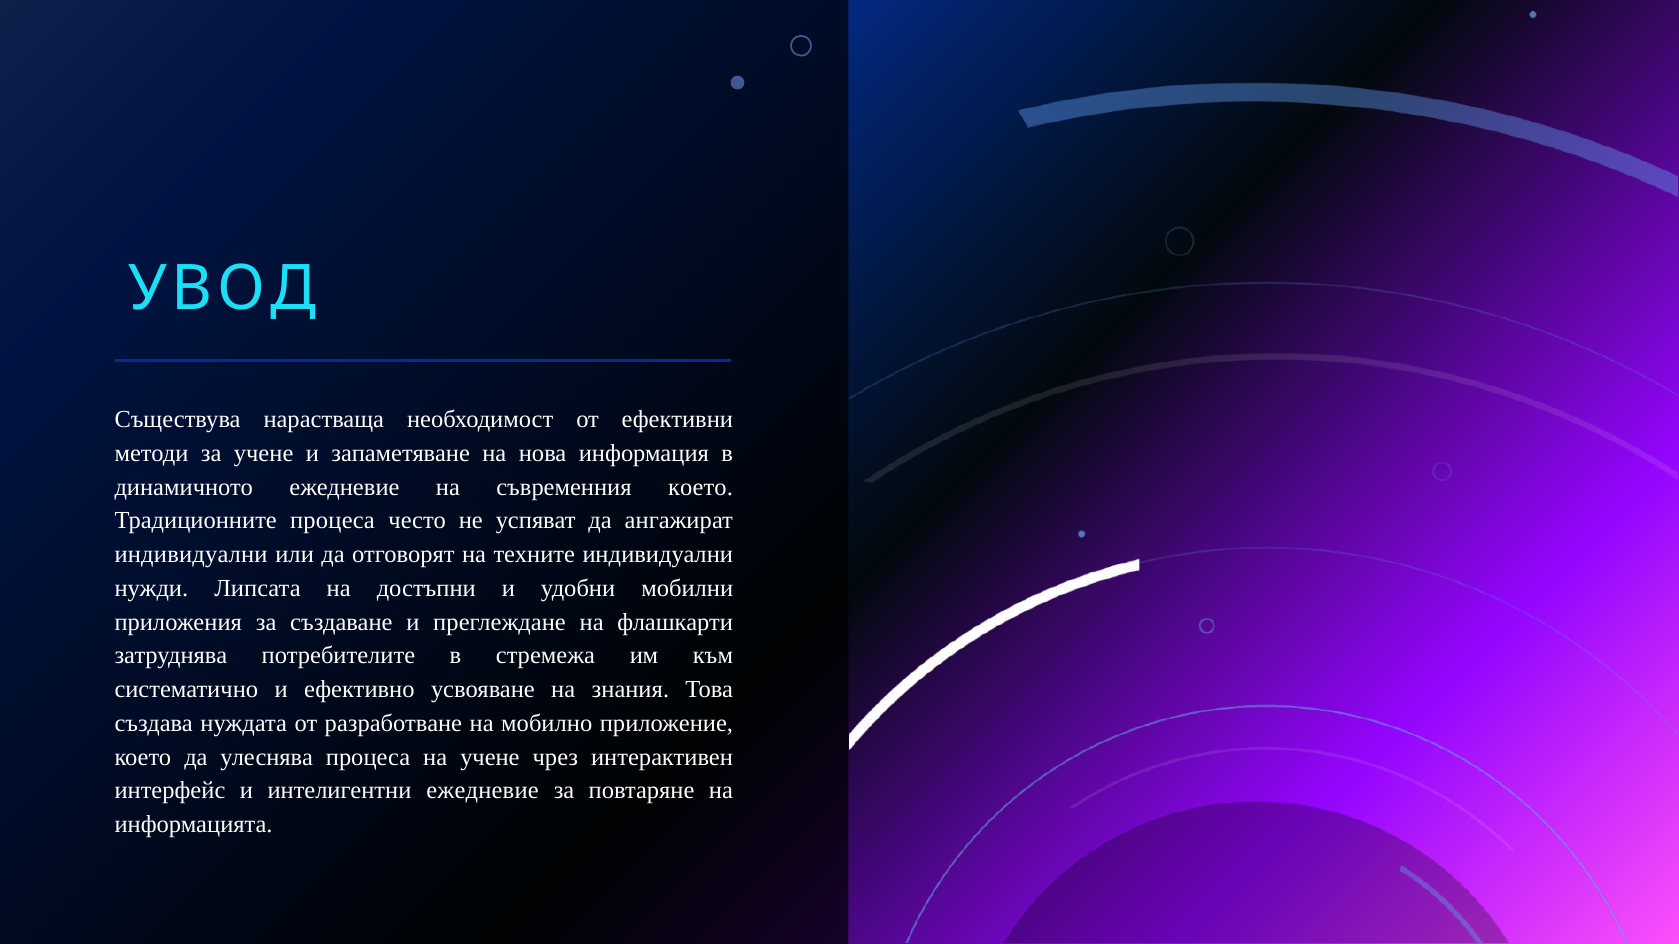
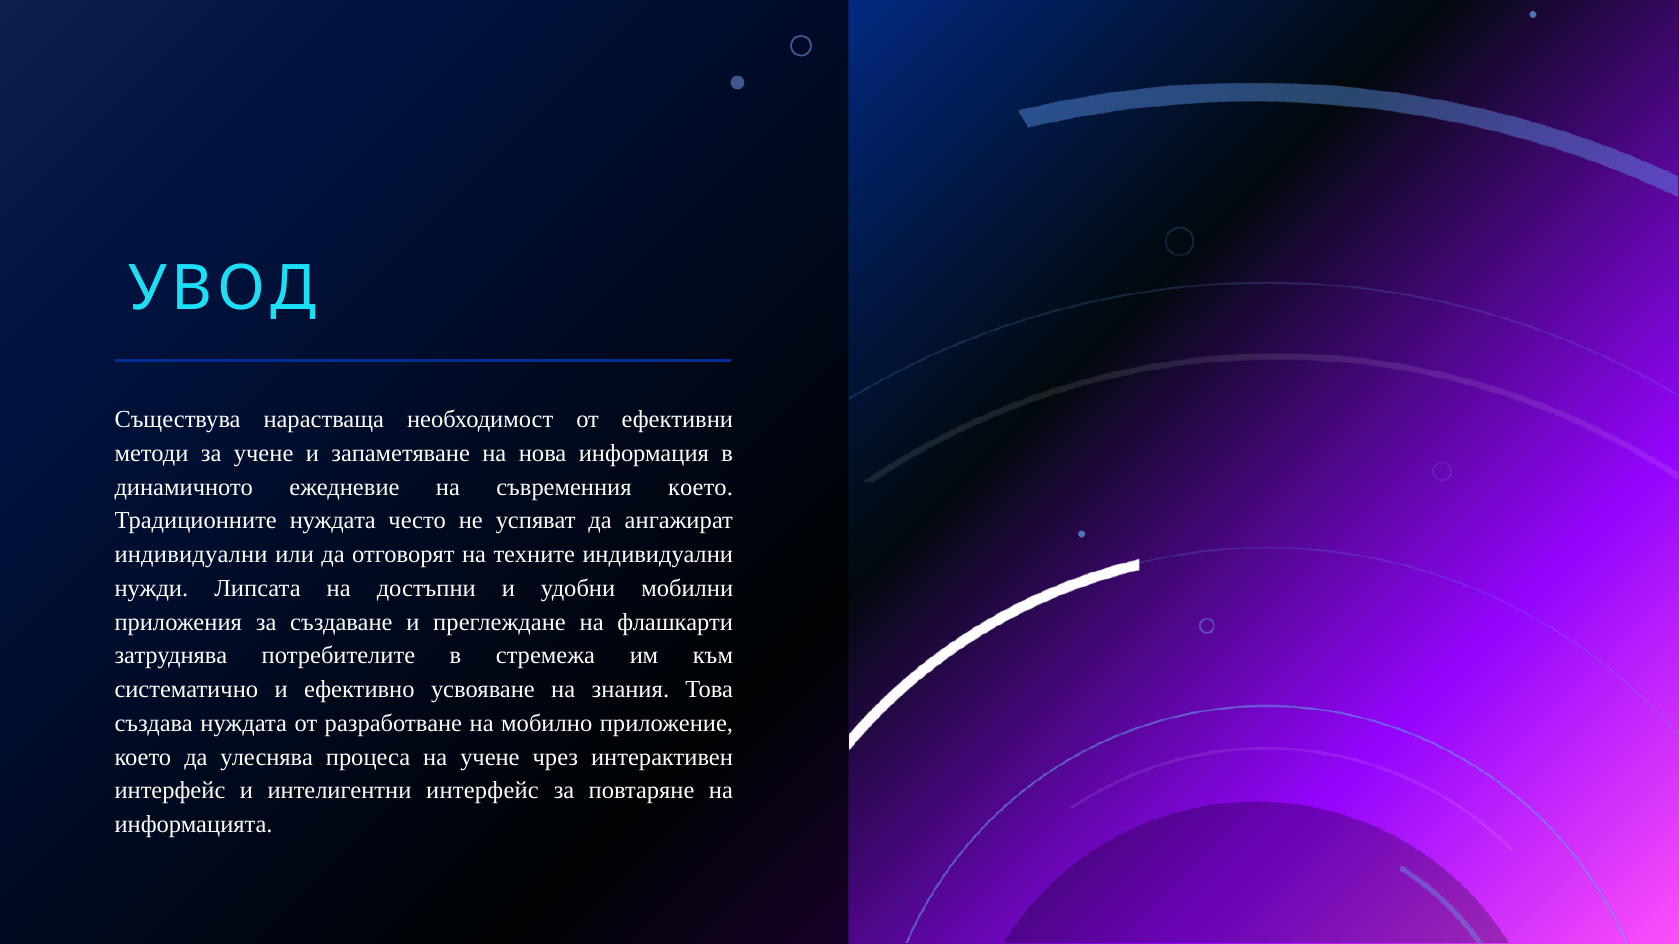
Традиционните процеса: процеса -> нуждата (333, 521)
интелигентни ежедневие: ежедневие -> интерфейс (483, 791)
